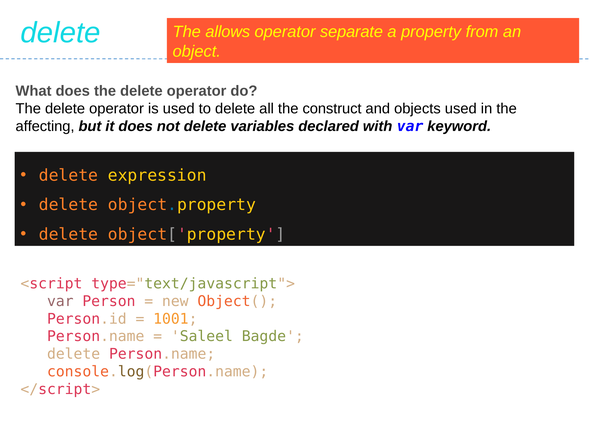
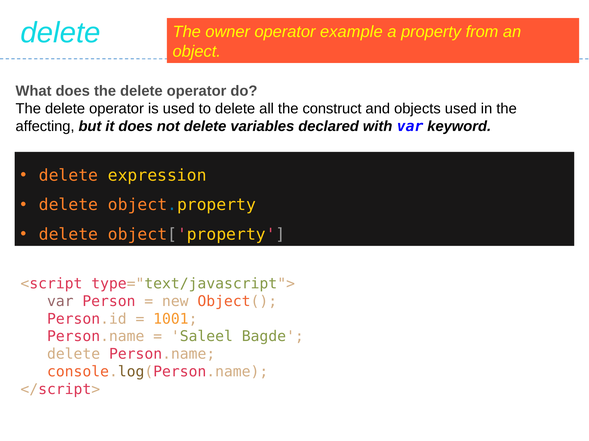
allows: allows -> owner (228, 32)
separate: separate -> example (351, 32)
